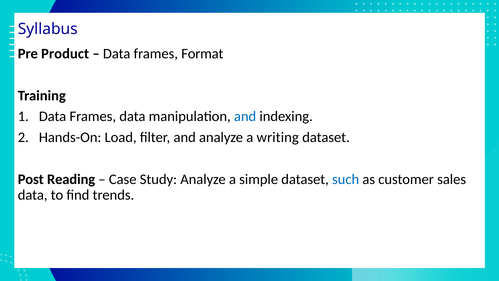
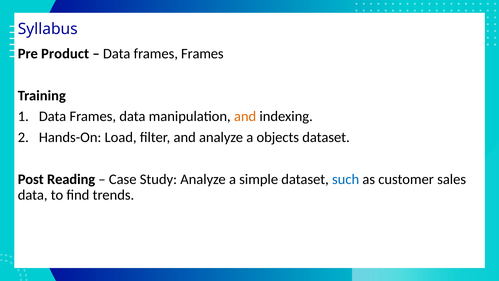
frames Format: Format -> Frames (202, 54)
and colour: blue -> orange (245, 116)
writing: writing -> objects (278, 137)
